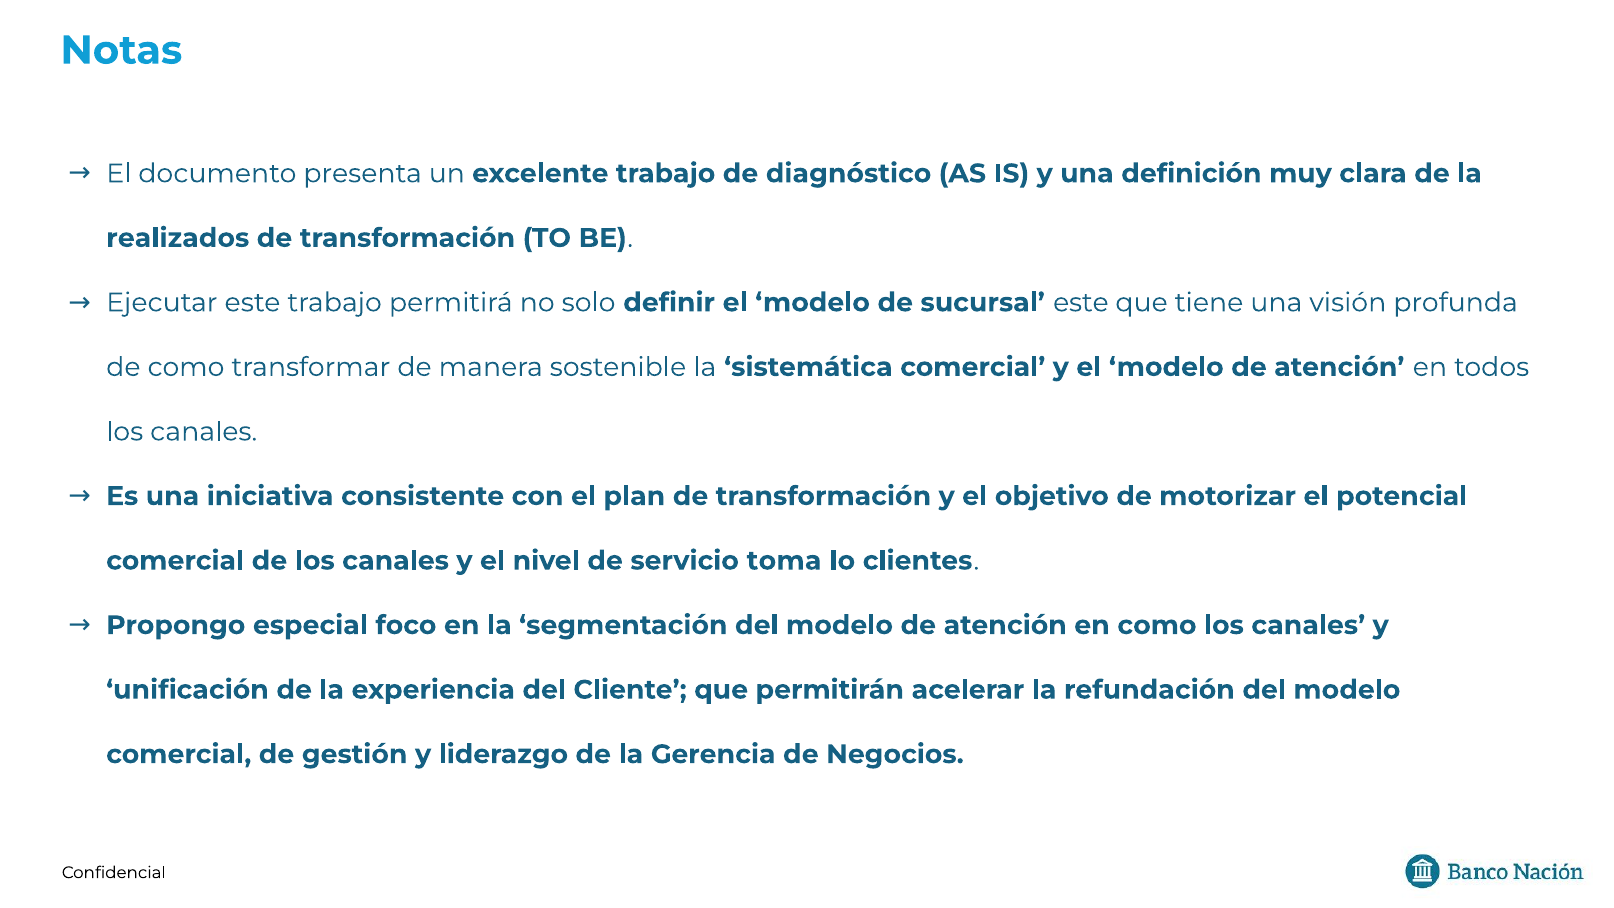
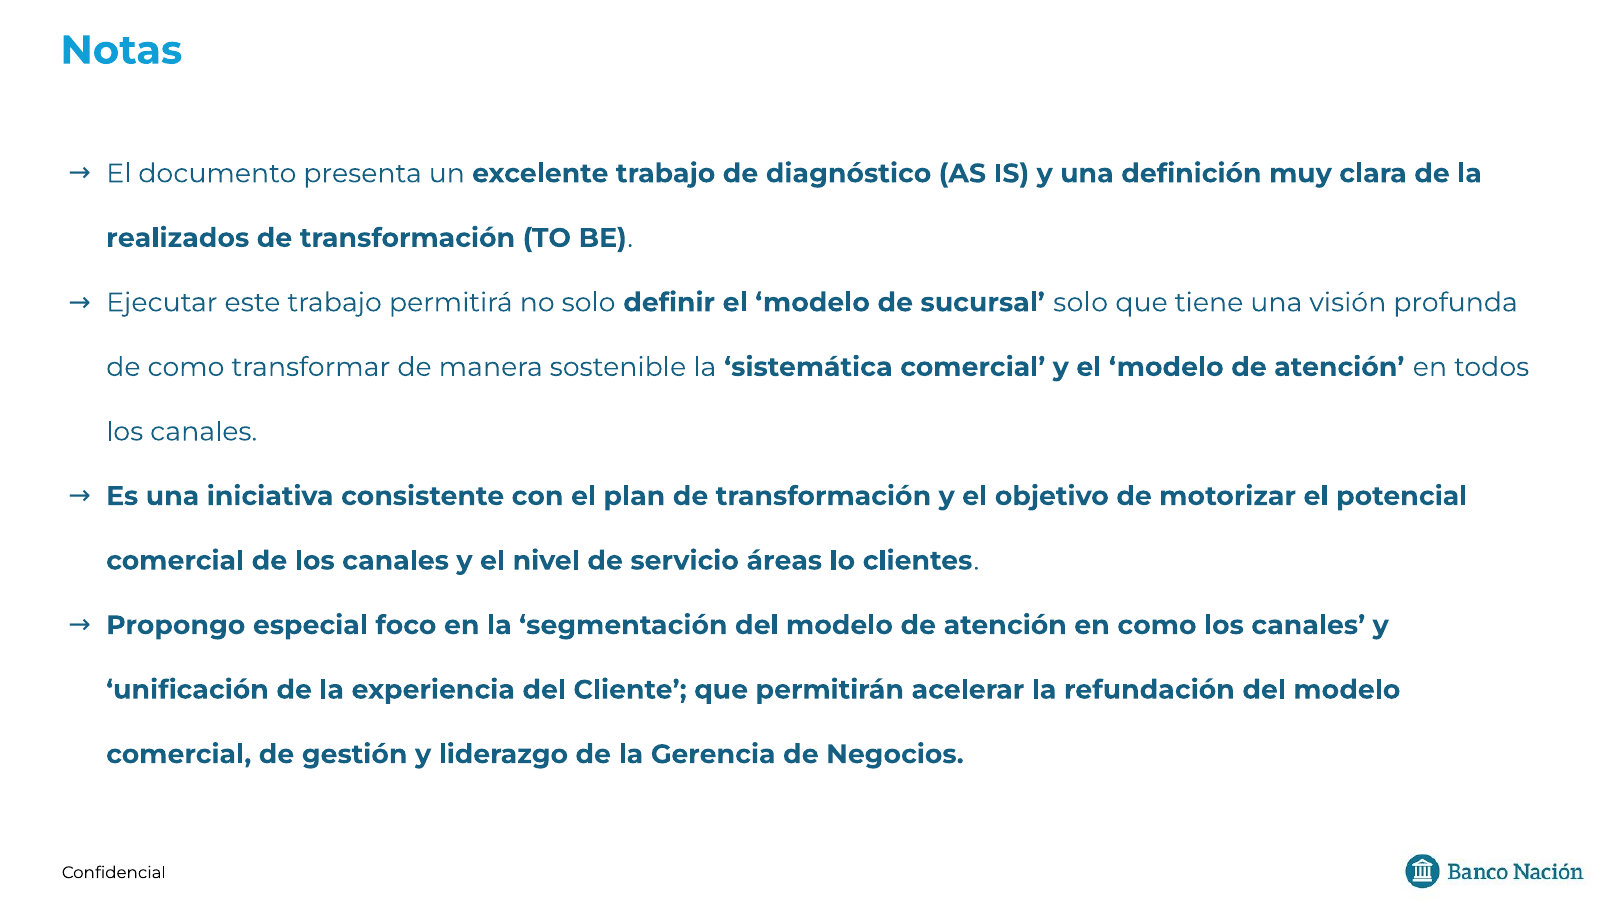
sucursal este: este -> solo (1081, 303)
toma: toma -> áreas (784, 561)
